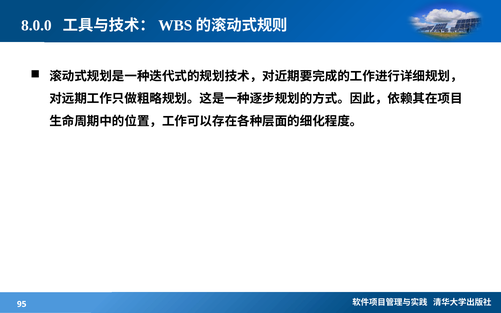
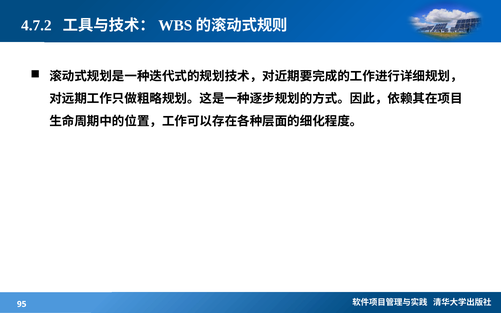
8.0.0: 8.0.0 -> 4.7.2 (36, 25)
